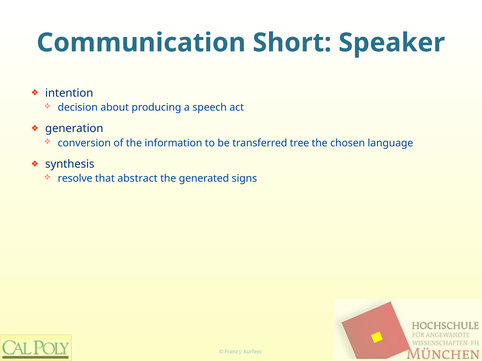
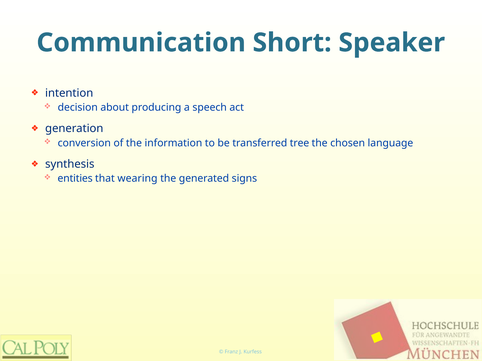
resolve: resolve -> entities (75, 179)
abstract: abstract -> wearing (137, 179)
